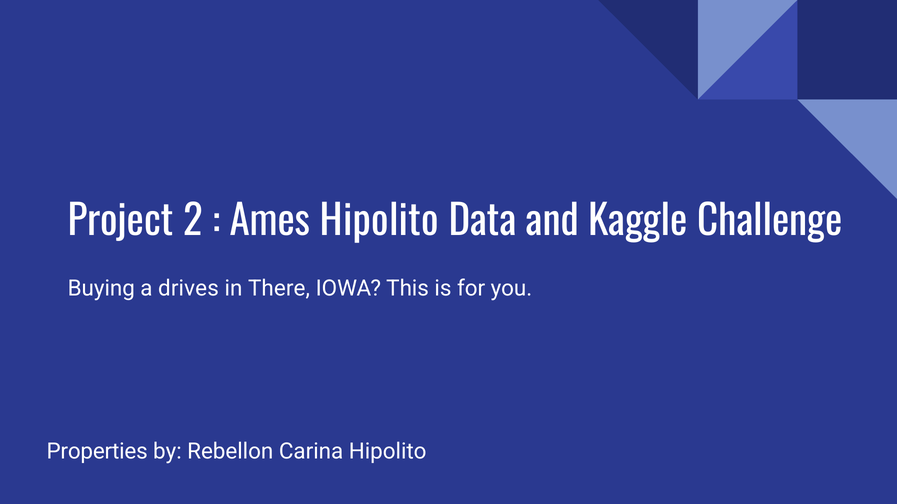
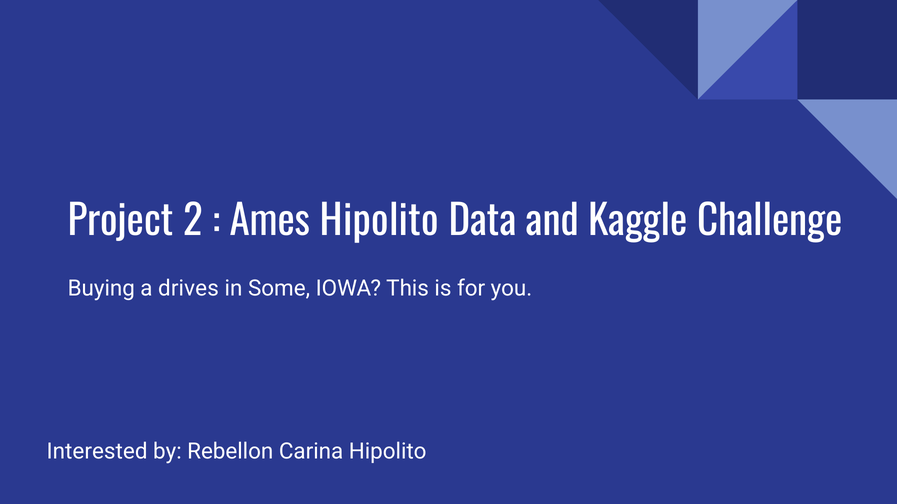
There: There -> Some (279, 289)
Properties: Properties -> Interested (97, 452)
